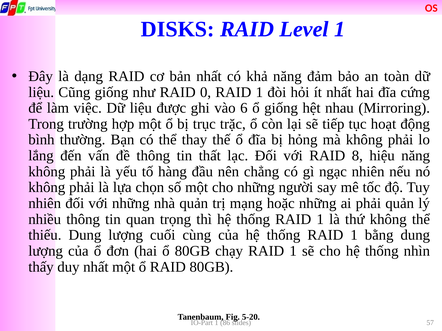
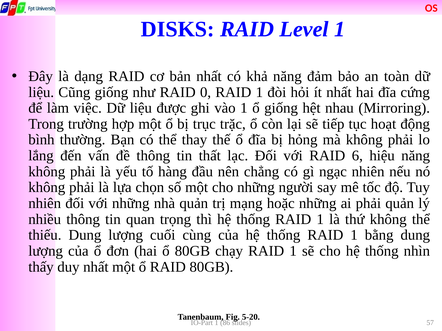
vào 6: 6 -> 1 (244, 108)
8: 8 -> 6 (357, 156)
